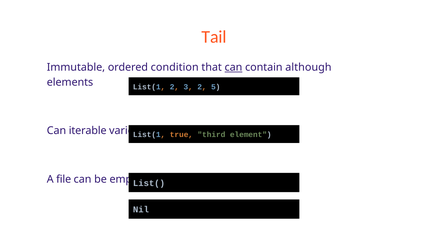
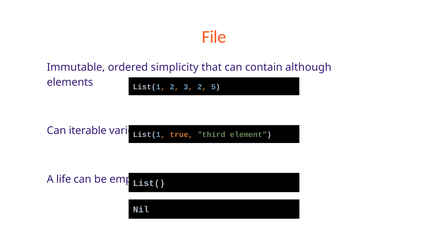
Tail: Tail -> File (214, 37)
condition: condition -> simplicity (175, 67)
can underline: present -> none (233, 67)
file: file -> life (64, 179)
